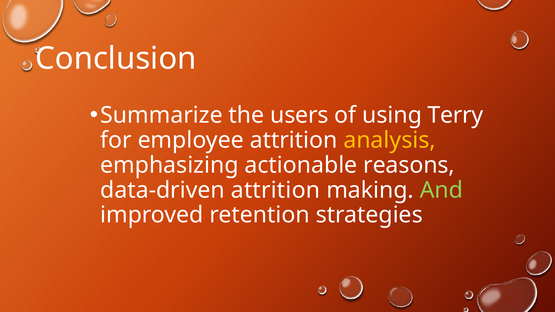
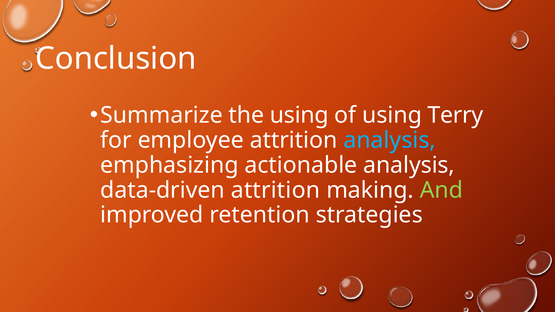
the users: users -> using (299, 115)
analysis colour: yellow -> light blue (390, 140)
actionable reasons: reasons -> analysis (409, 165)
